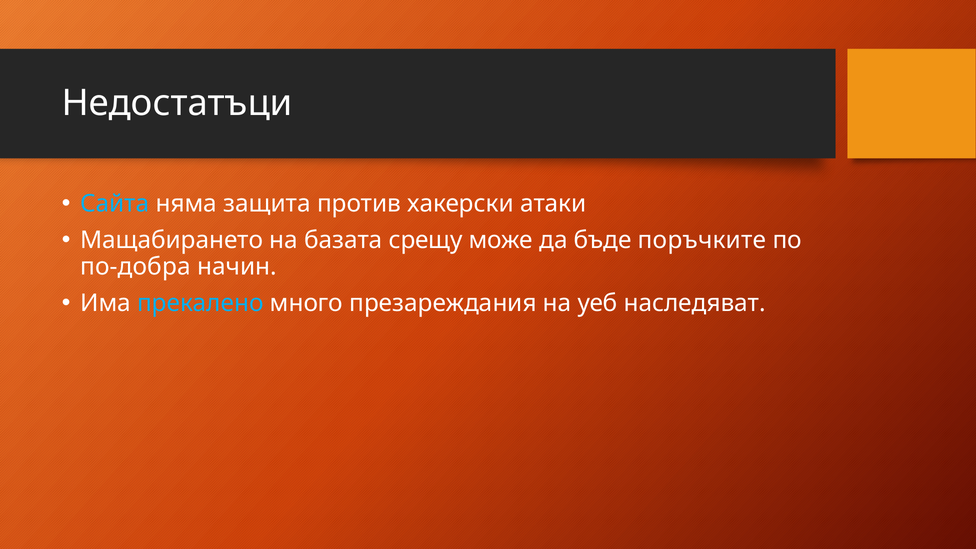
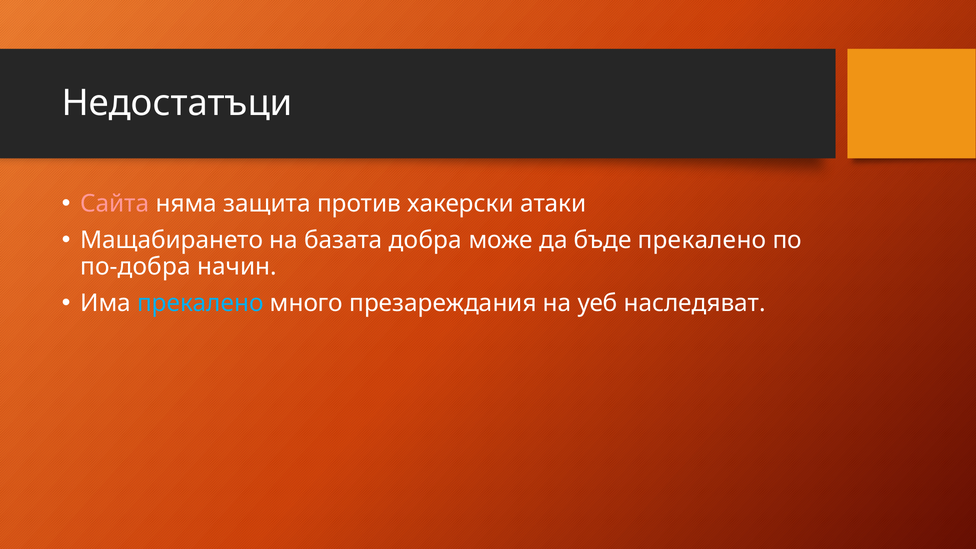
Сайта colour: light blue -> pink (115, 204)
срещу: срещу -> добра (425, 240)
бъде поръчките: поръчките -> прекалено (702, 240)
